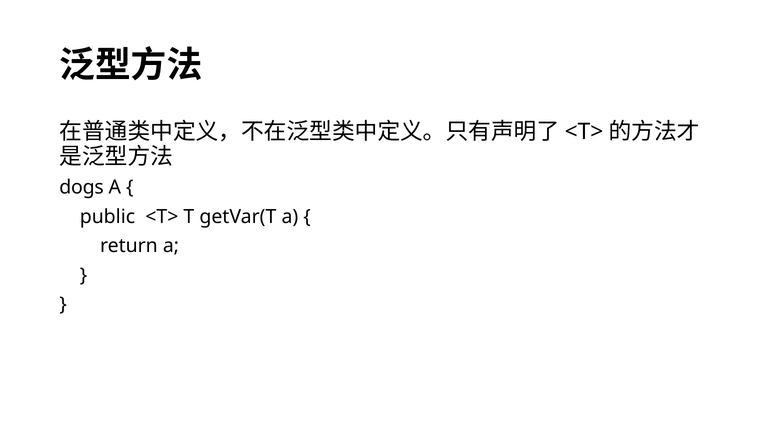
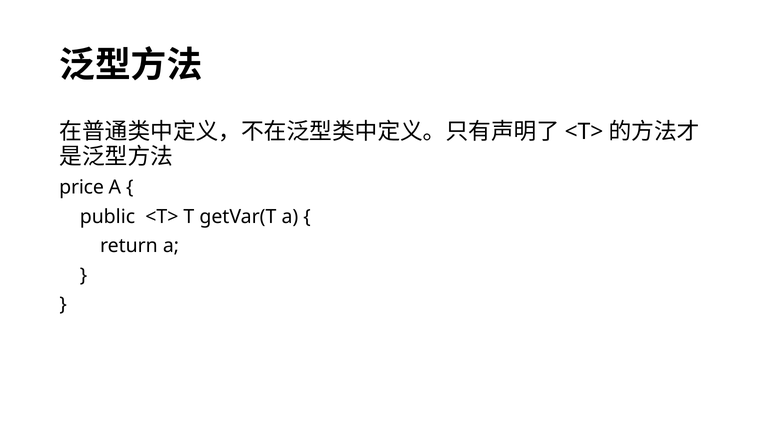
dogs: dogs -> price (82, 187)
